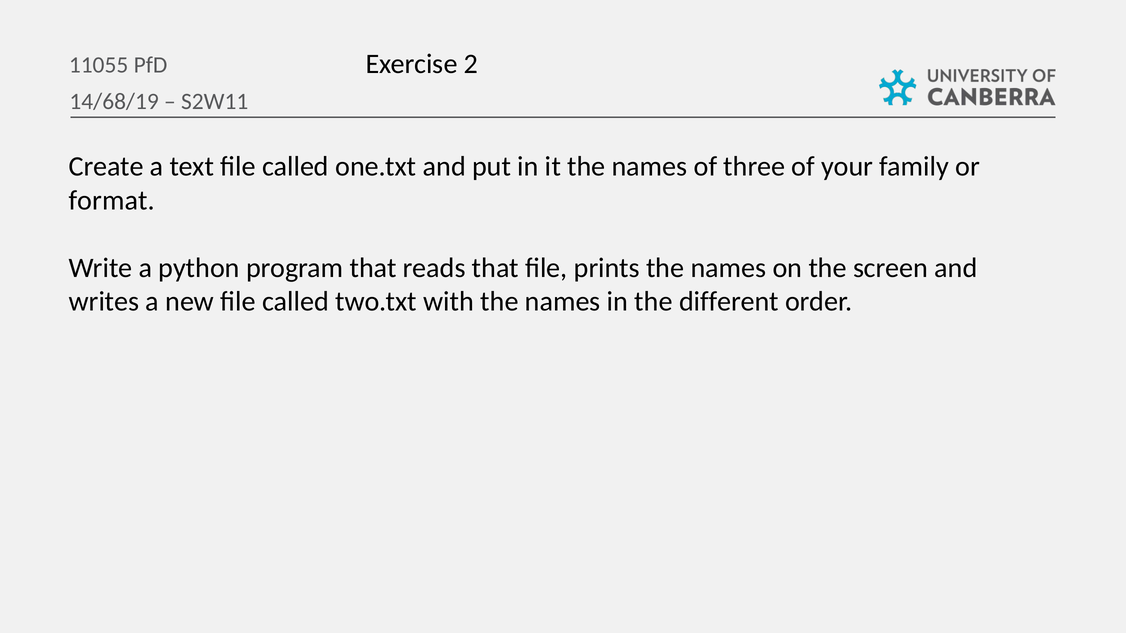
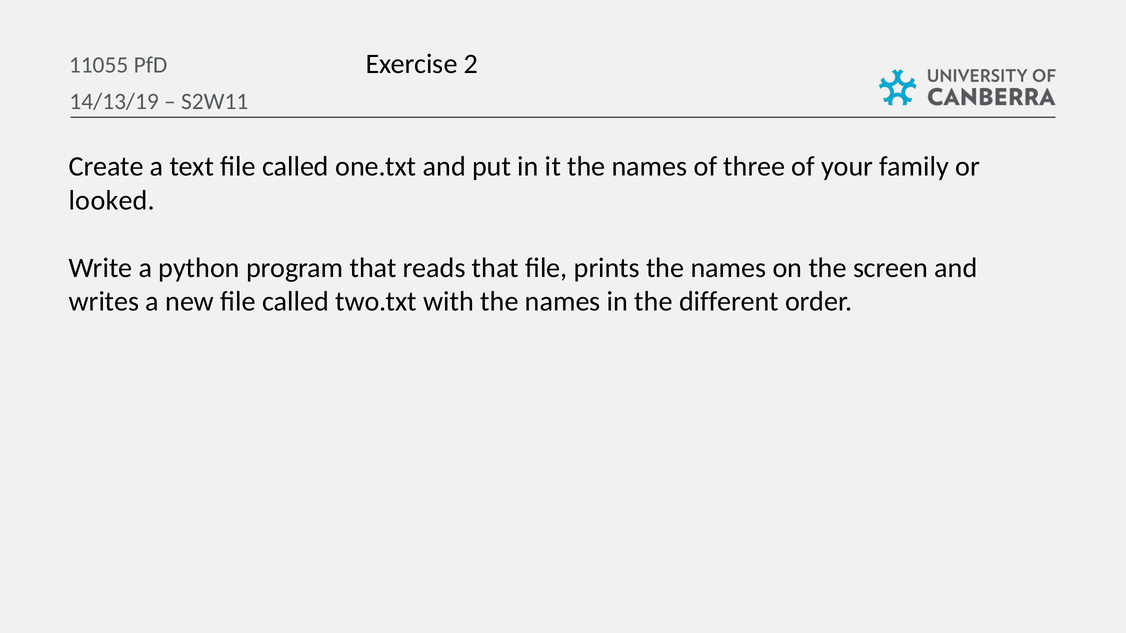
14/68/19: 14/68/19 -> 14/13/19 (114, 101)
format: format -> looked (112, 200)
